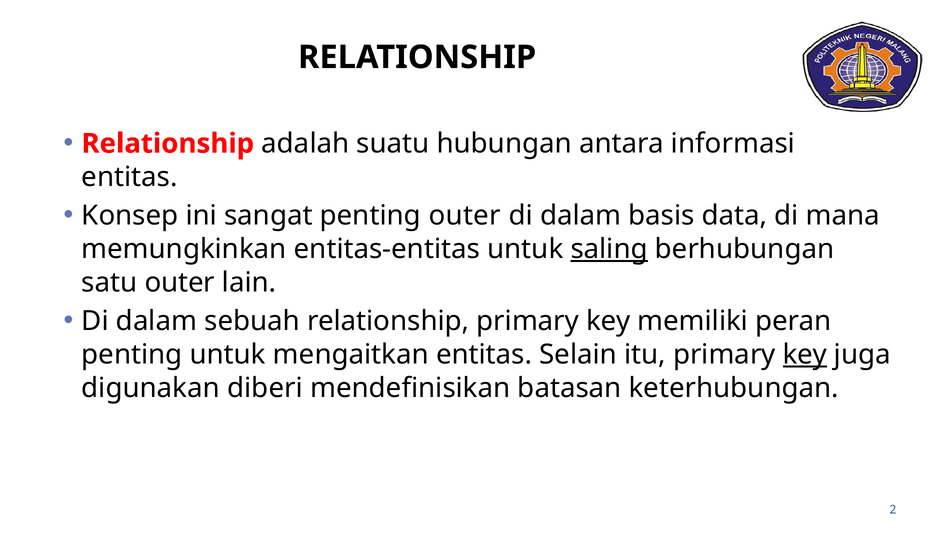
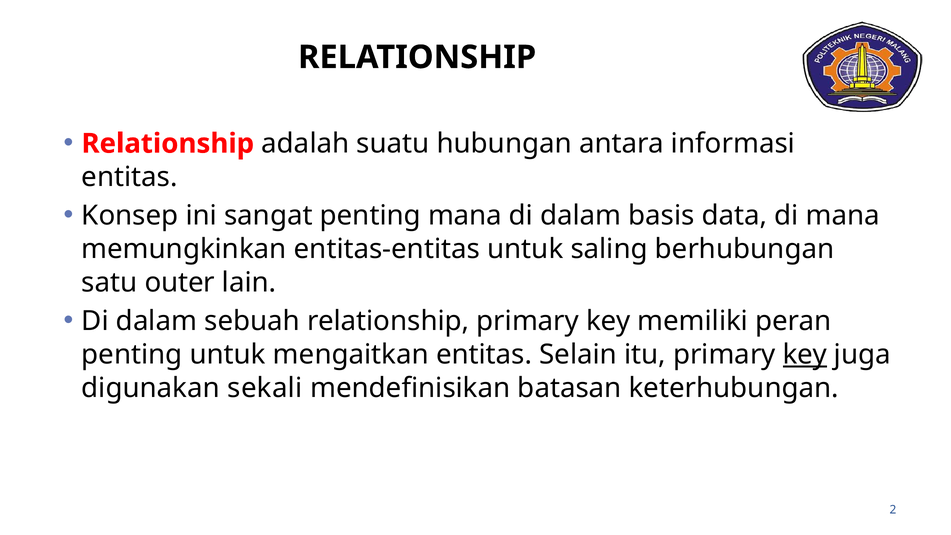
penting outer: outer -> mana (465, 216)
saling underline: present -> none (609, 249)
diberi: diberi -> sekali (265, 388)
